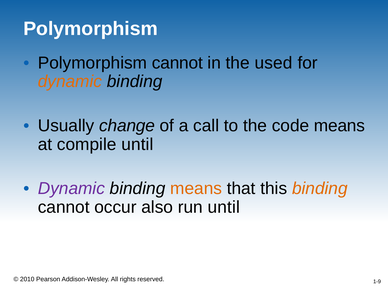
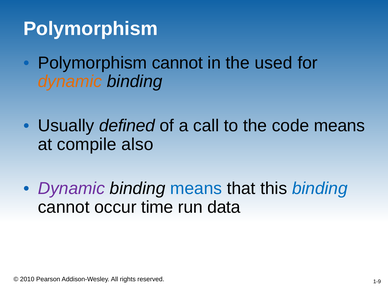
change: change -> defined (127, 126)
compile until: until -> also (137, 144)
means colour: orange -> blue (196, 188)
binding colour: orange -> blue (320, 188)
also: also -> time (157, 207)
run until: until -> data (224, 207)
